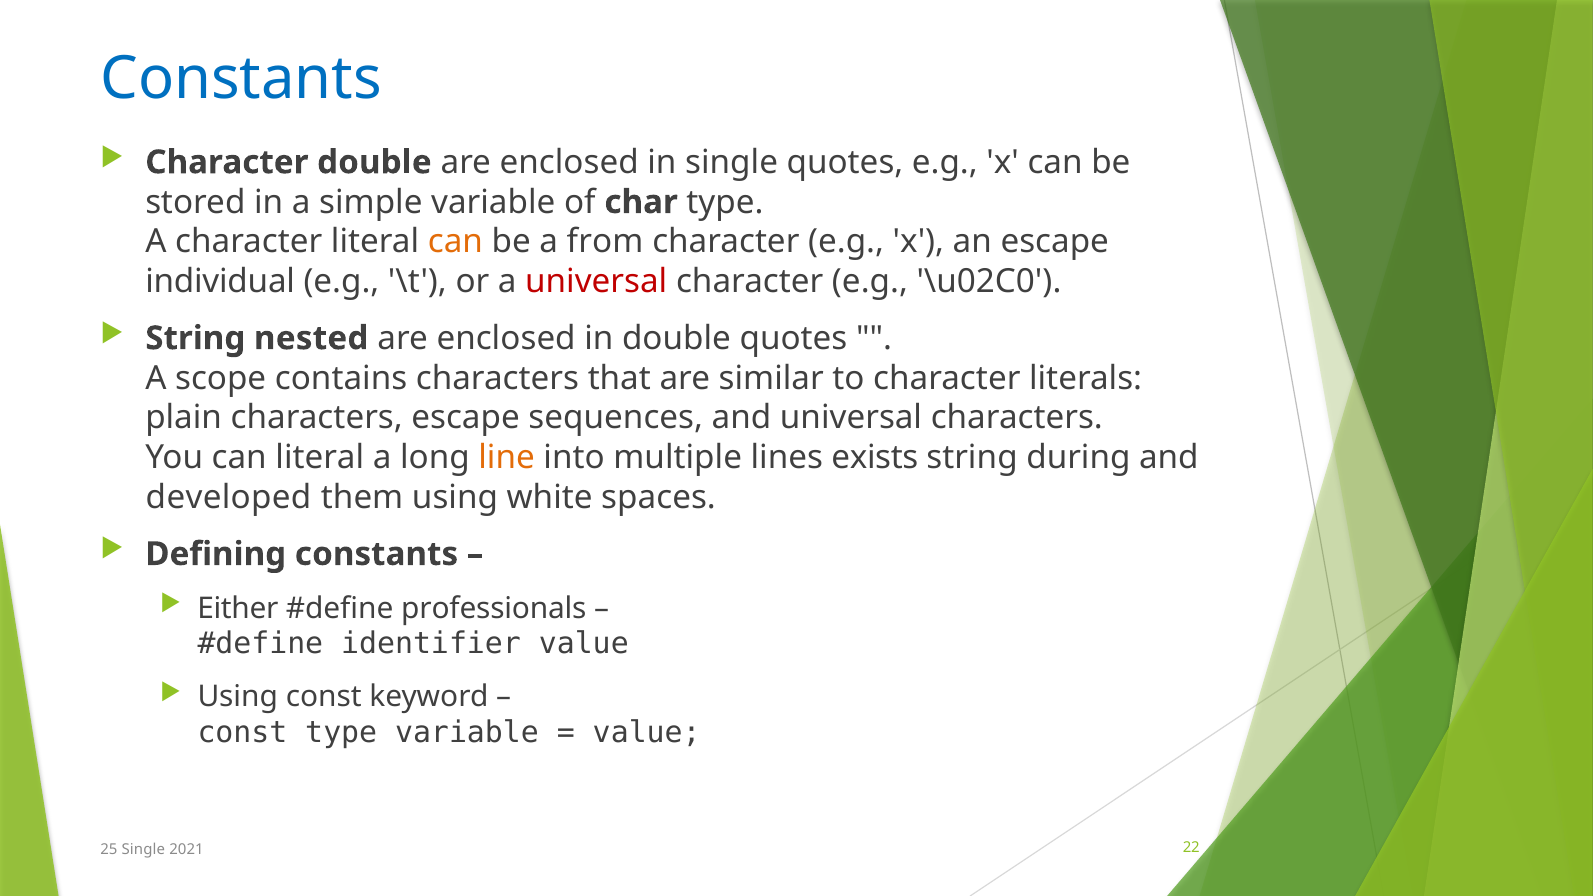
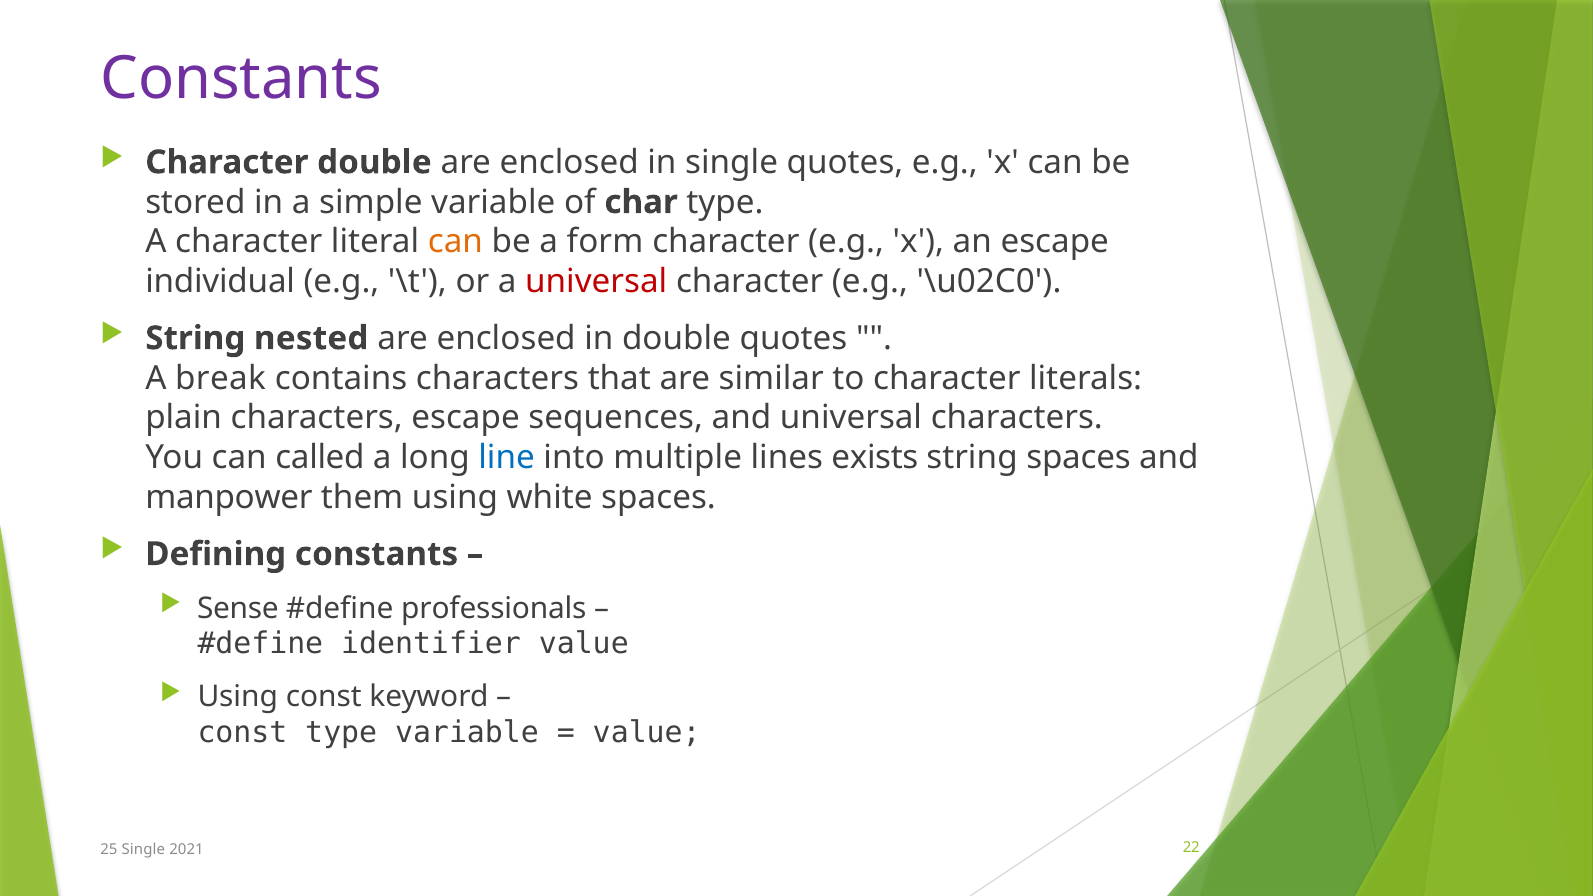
Constants colour: blue -> purple (241, 79)
from: from -> form (605, 242)
scope: scope -> break (220, 378)
can literal: literal -> called (320, 458)
line colour: orange -> blue (507, 458)
string during: during -> spaces (1079, 458)
developed: developed -> manpower (229, 498)
Either: Either -> Sense (238, 608)
